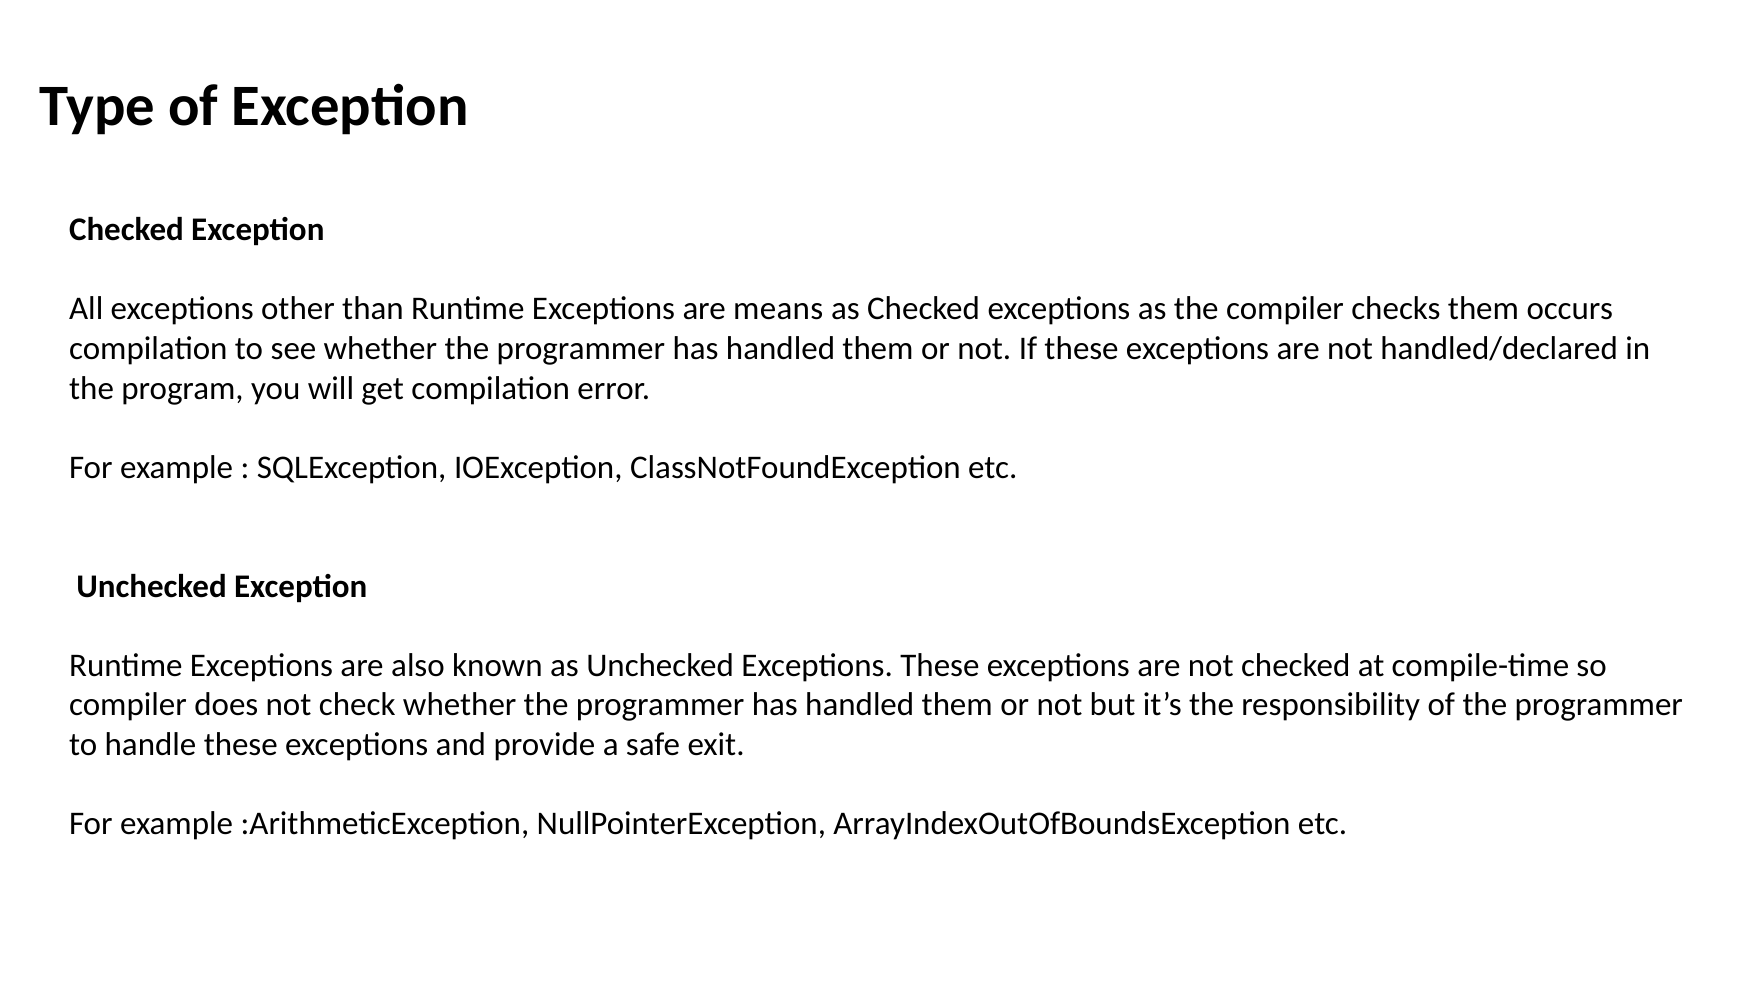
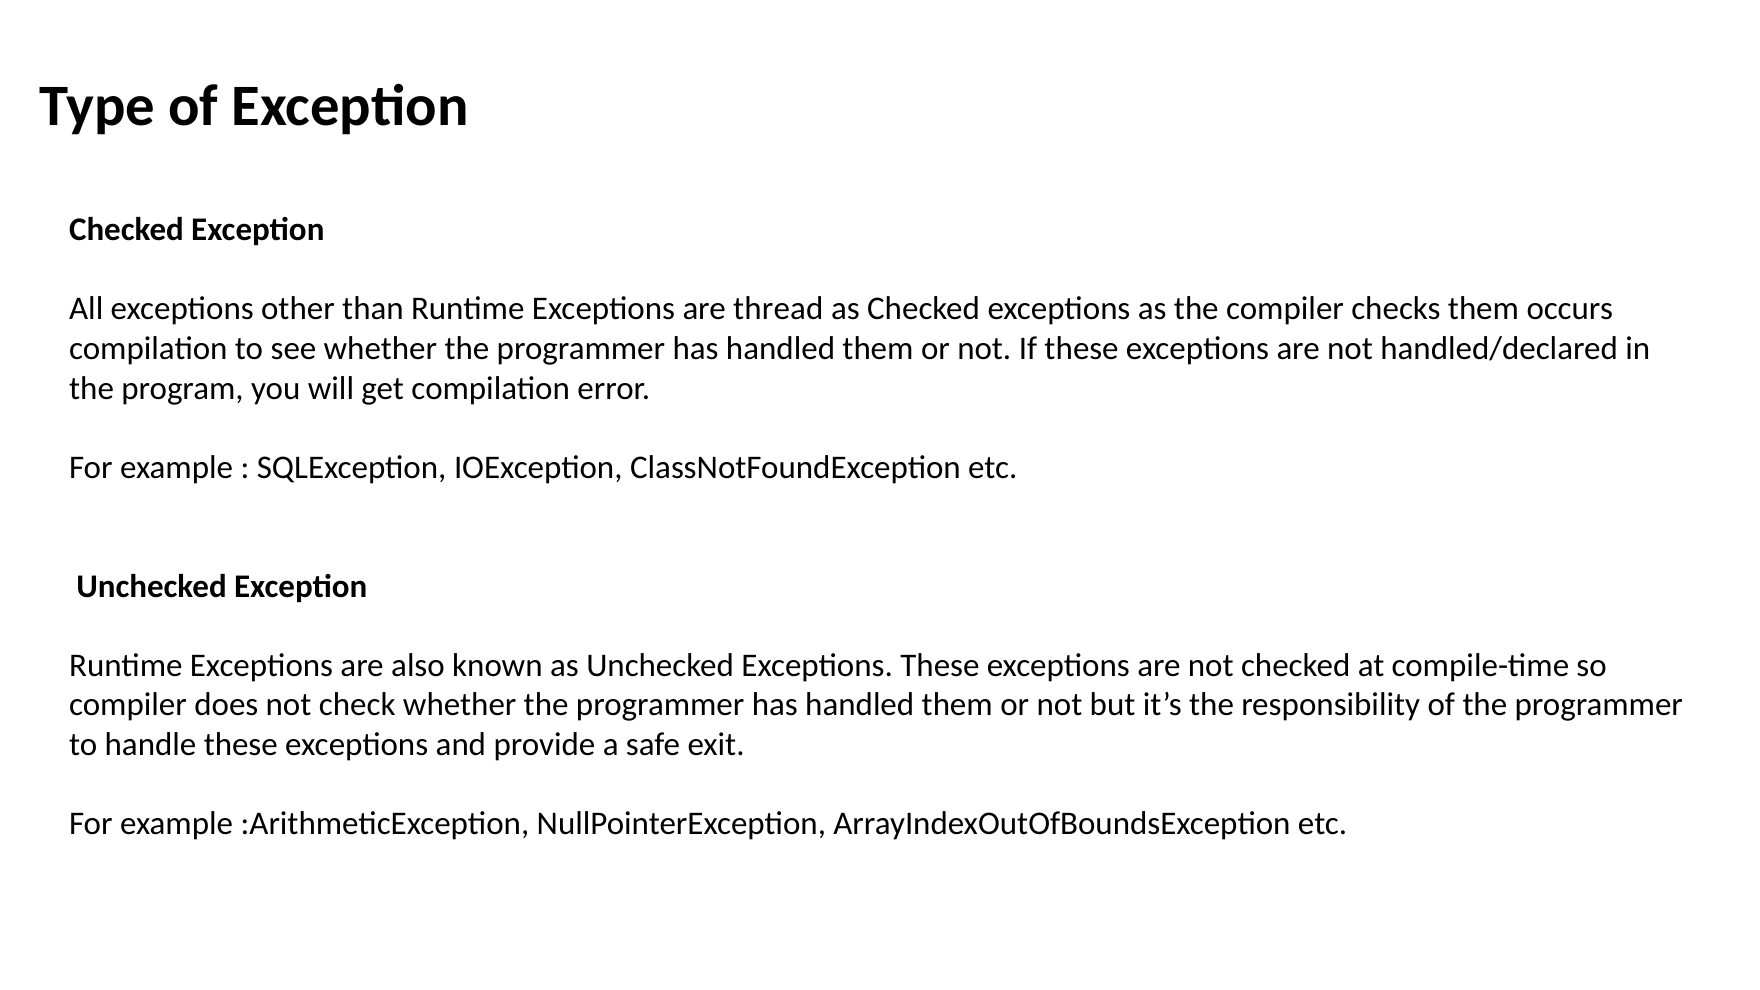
means: means -> thread (778, 309)
